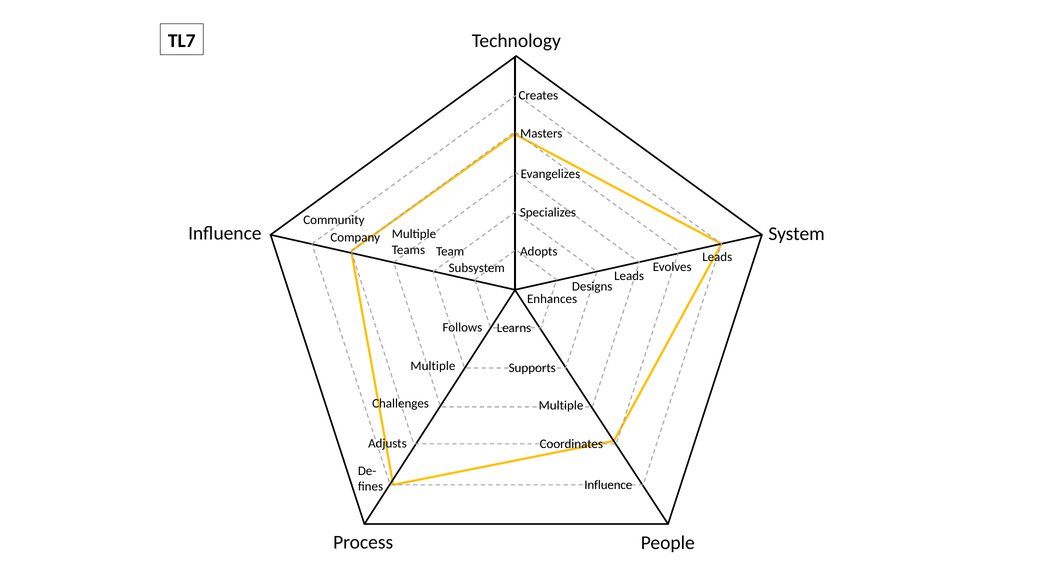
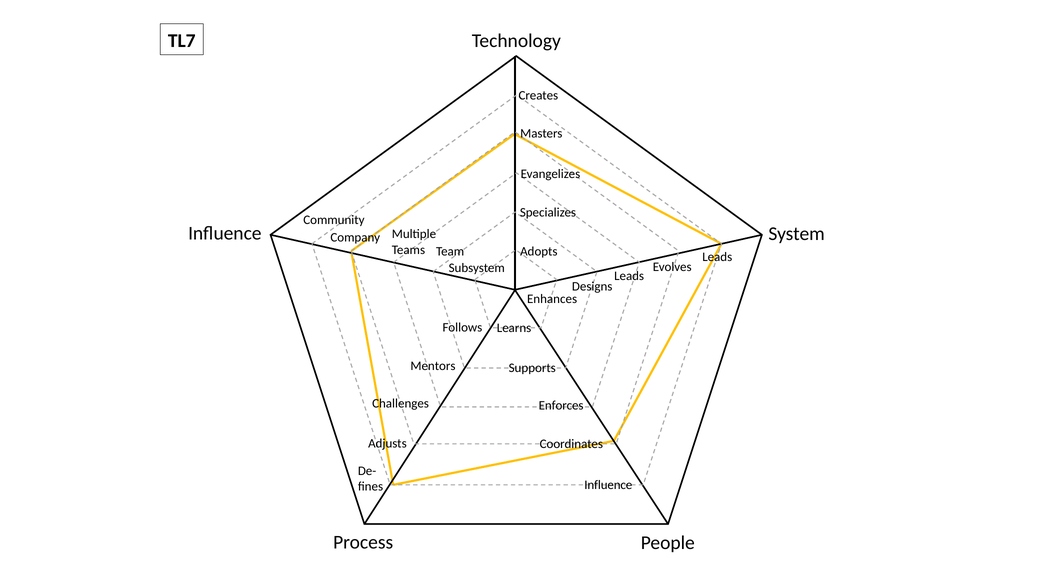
Multiple: Multiple -> Mentors (433, 366)
Multiple: Multiple -> Enforces (561, 405)
